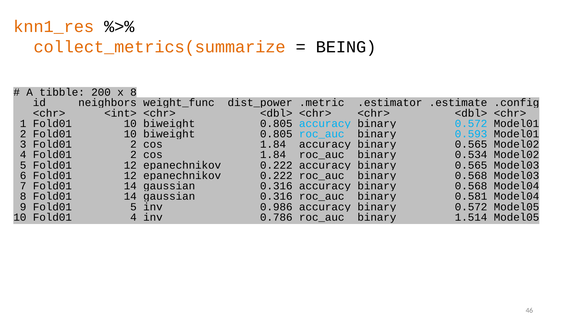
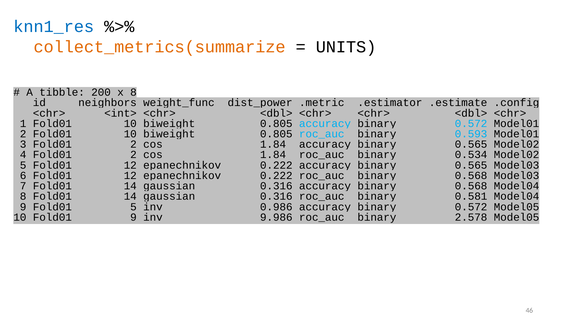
knn1_res colour: orange -> blue (54, 27)
BEING: BEING -> UNITS (346, 47)
Fold01 4: 4 -> 9 (133, 217)
0.786: 0.786 -> 9.986 (276, 217)
1.514: 1.514 -> 2.578 (471, 217)
